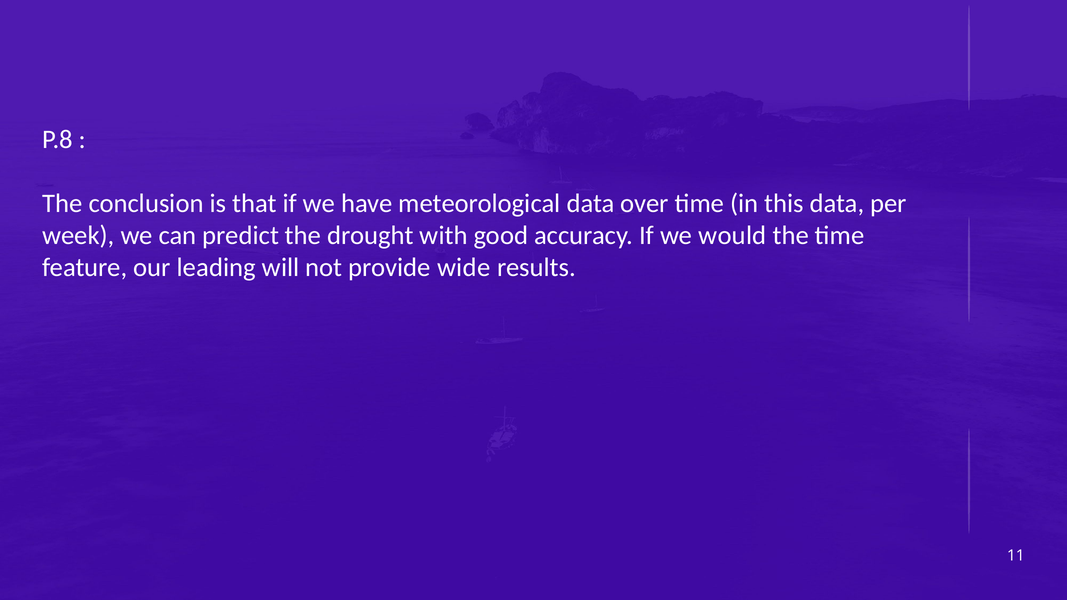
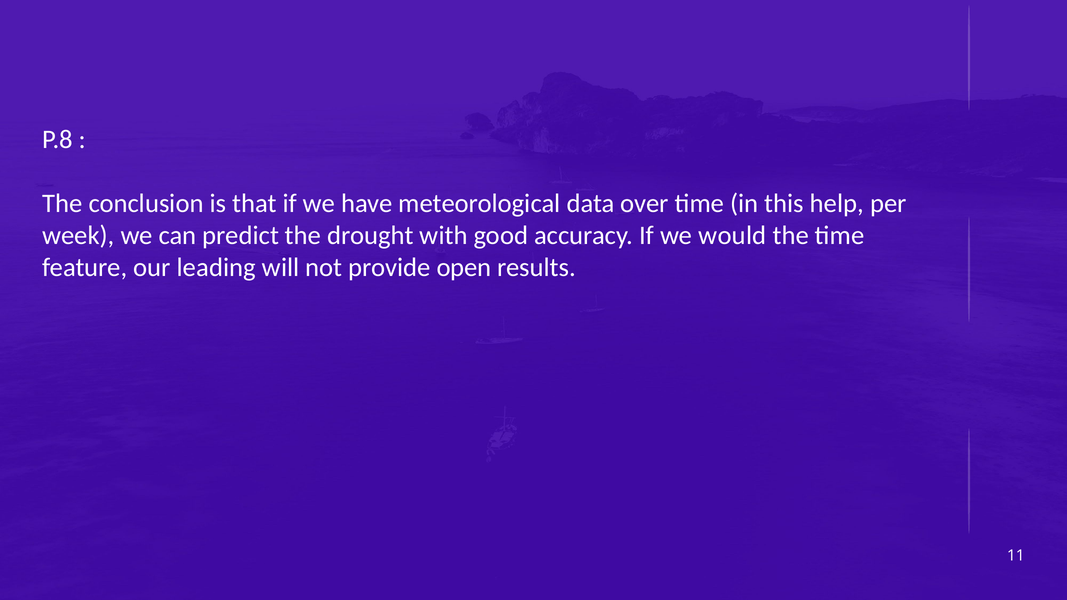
this data: data -> help (837, 204)
wide: wide -> open (464, 268)
